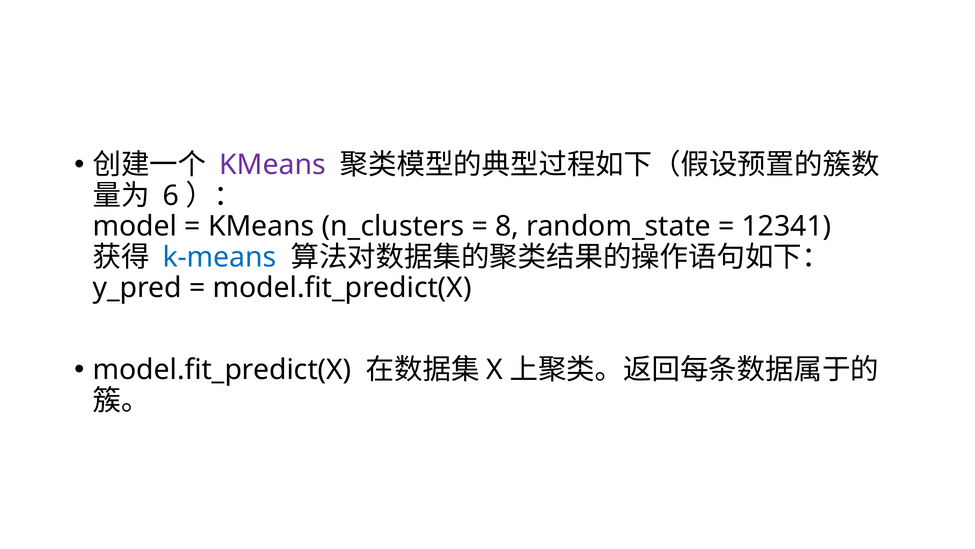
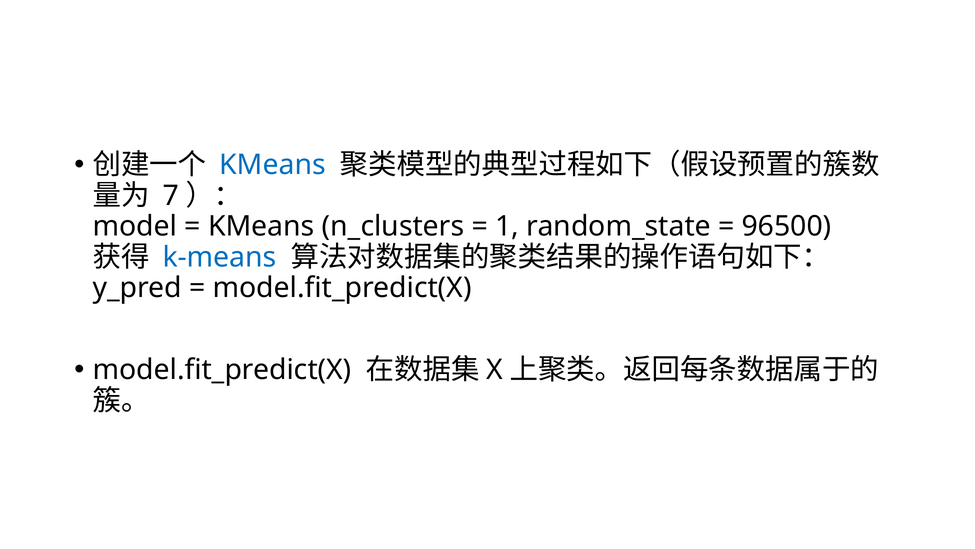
KMeans colour: purple -> blue (273, 165)
6: 6 -> 7 (171, 196)
8: 8 -> 1 (507, 226)
12341: 12341 -> 96500 (787, 226)
